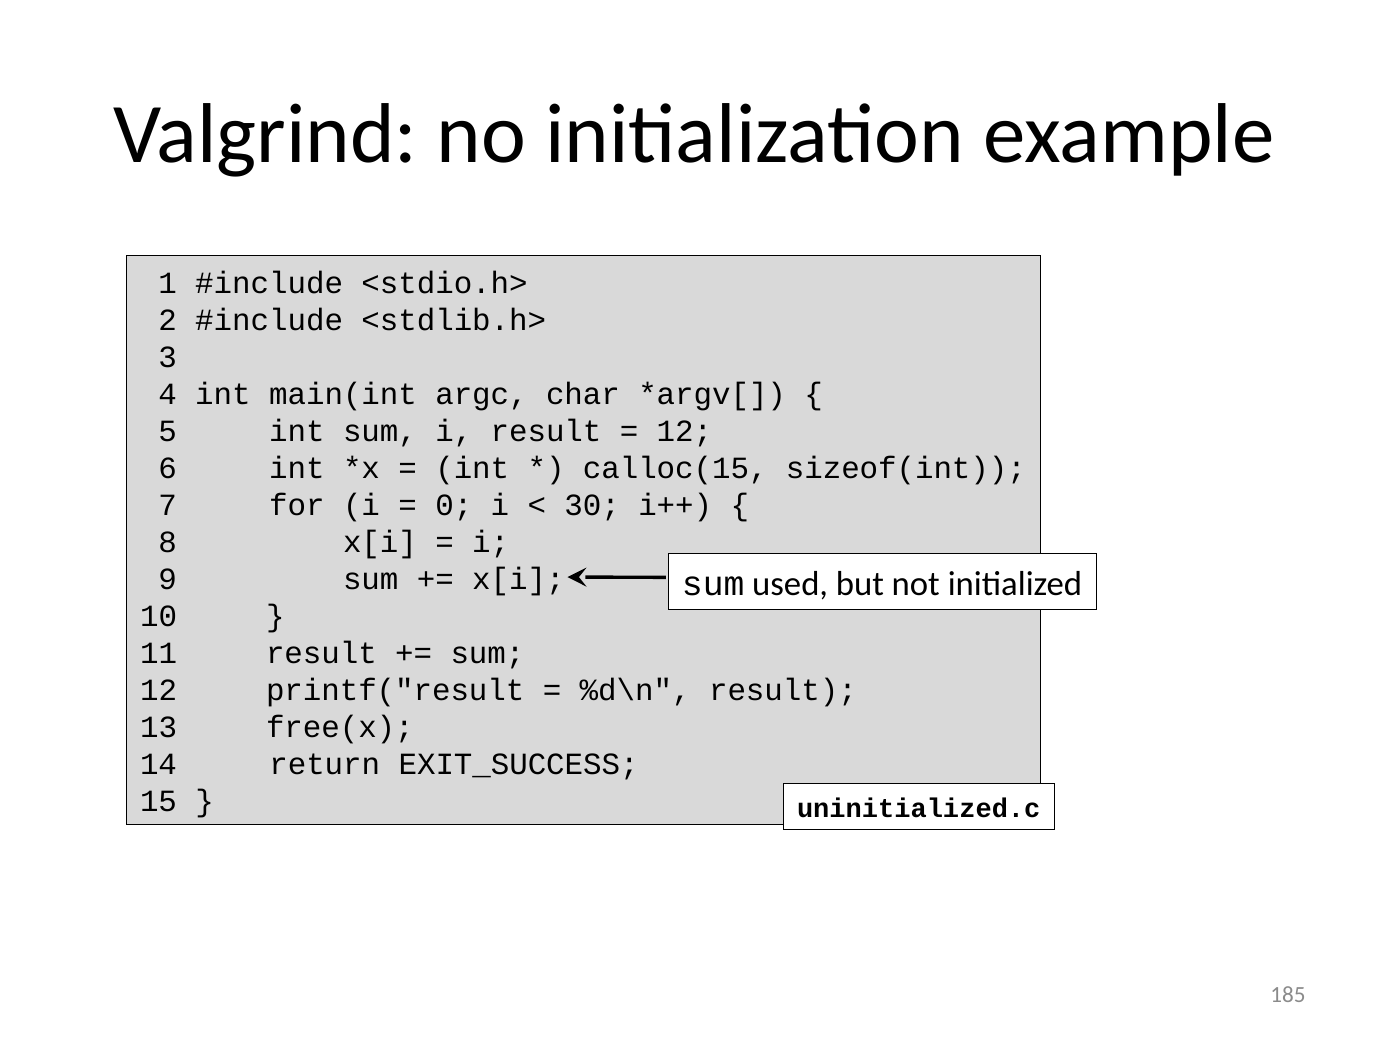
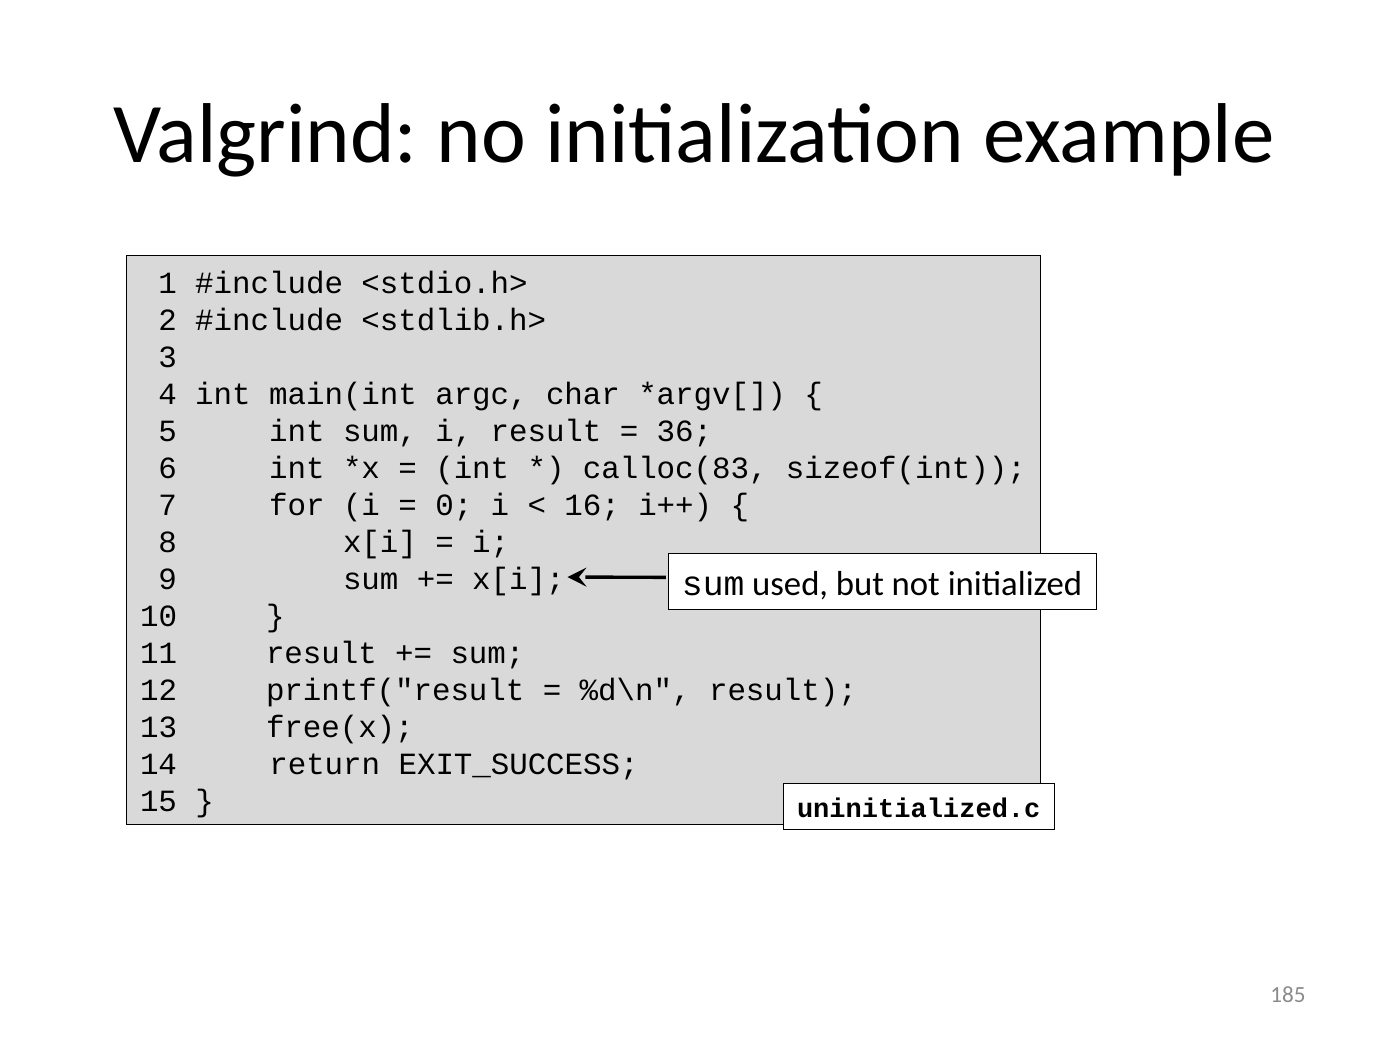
12: 12 -> 36 (684, 431)
calloc(15: calloc(15 -> calloc(83 (675, 468)
30: 30 -> 16 (592, 505)
